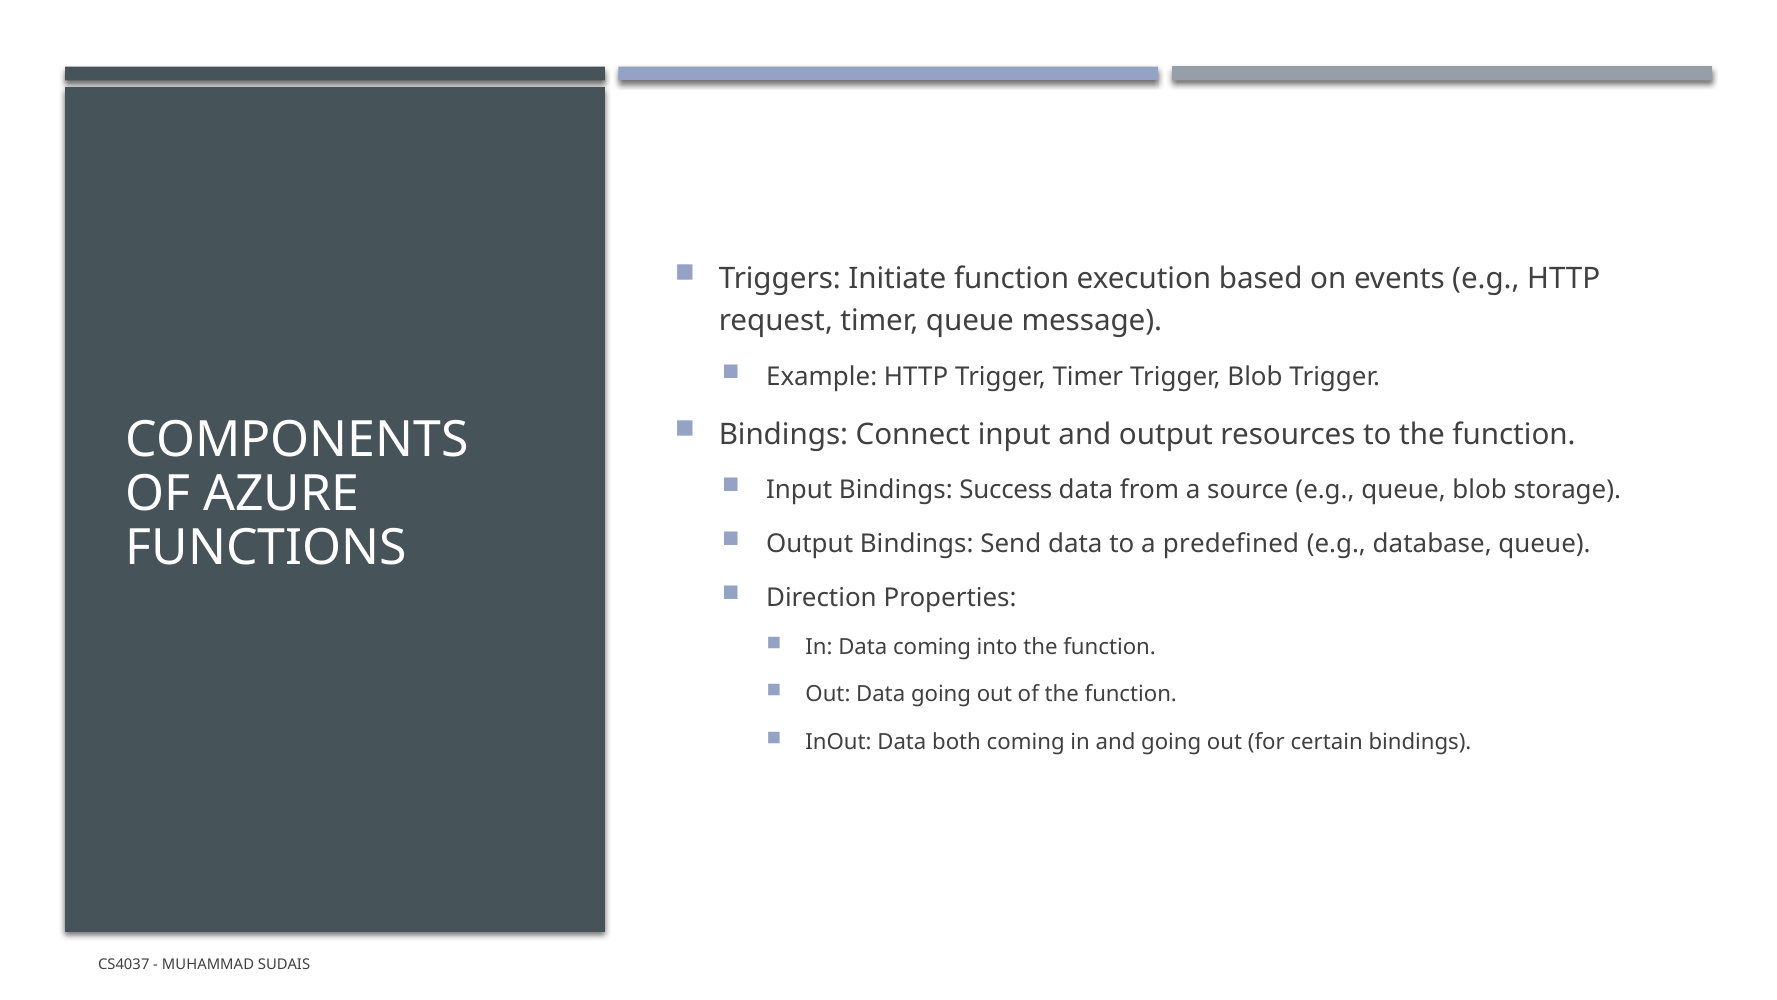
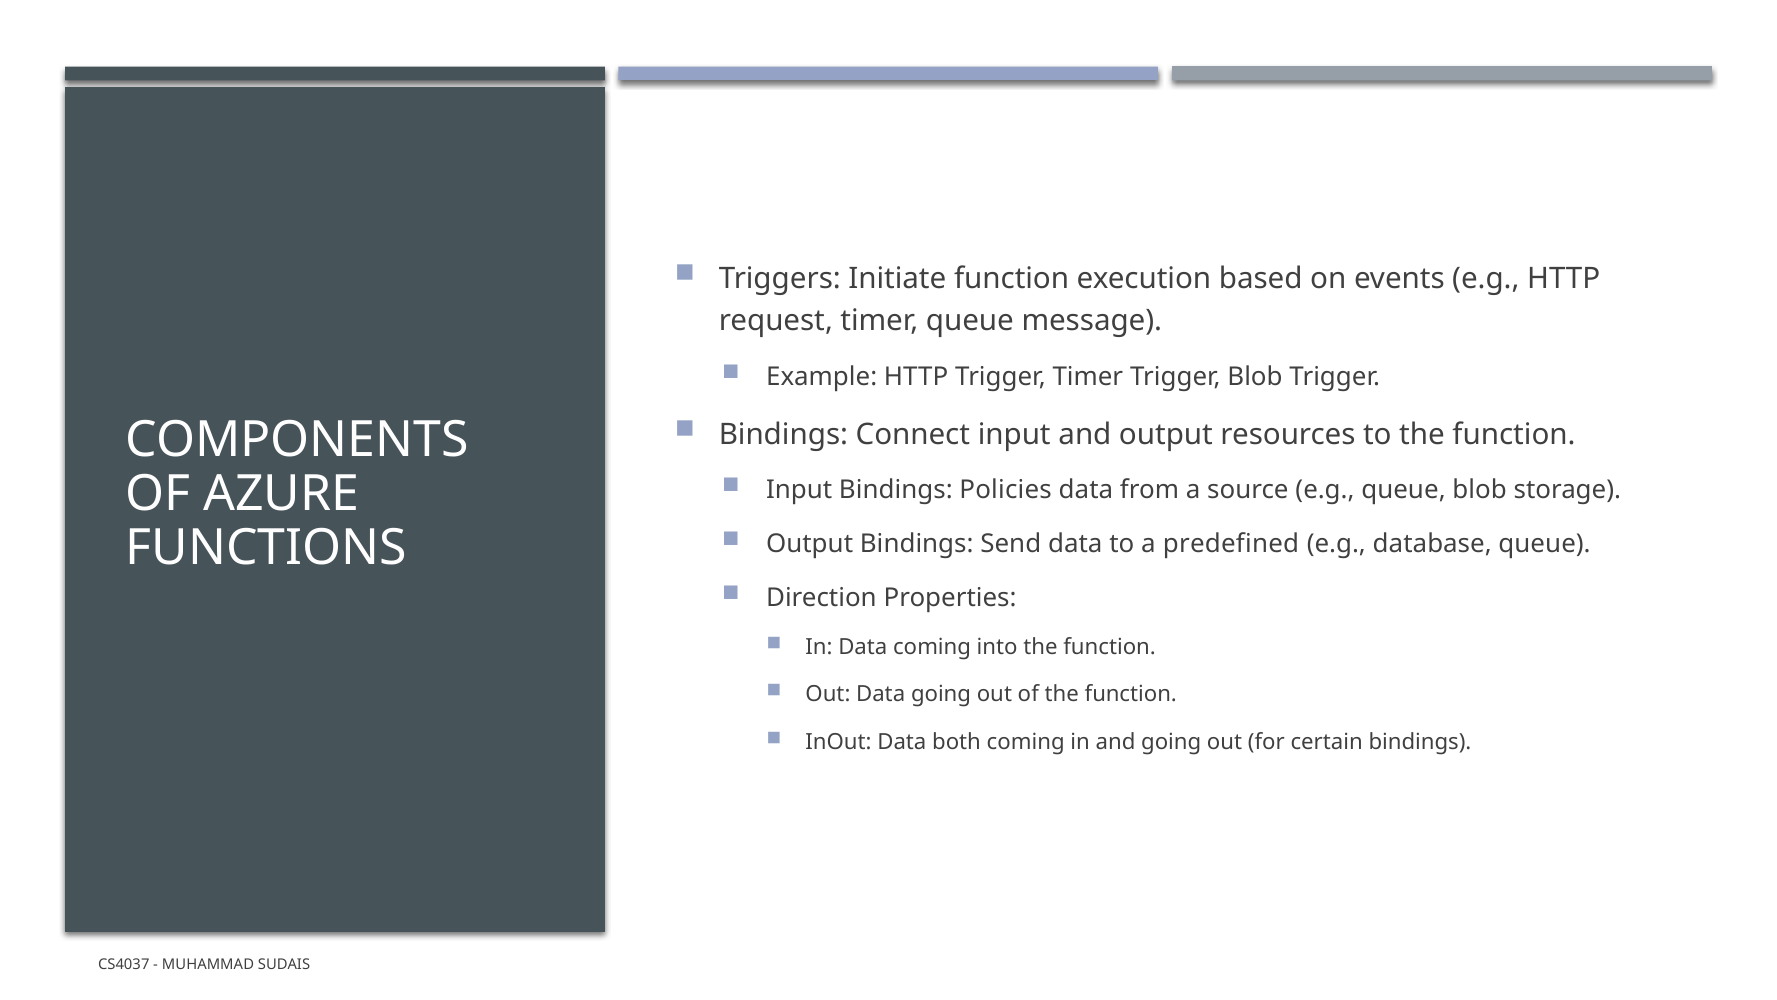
Success: Success -> Policies (1006, 490)
